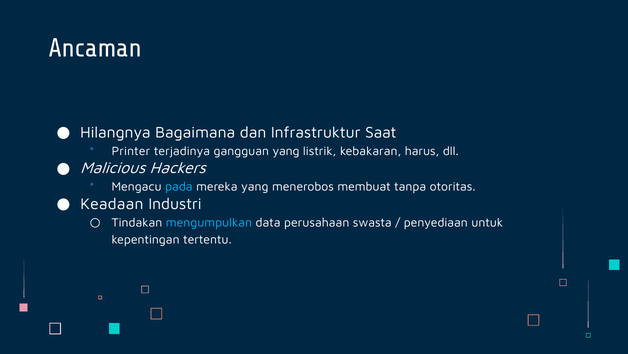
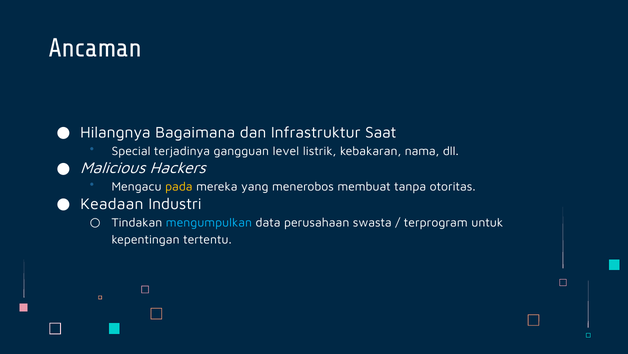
Printer: Printer -> Special (131, 151)
gangguan yang: yang -> level (286, 151)
harus: harus -> nama (422, 151)
pada colour: light blue -> yellow (179, 186)
penyediaan: penyediaan -> terprogram (436, 222)
